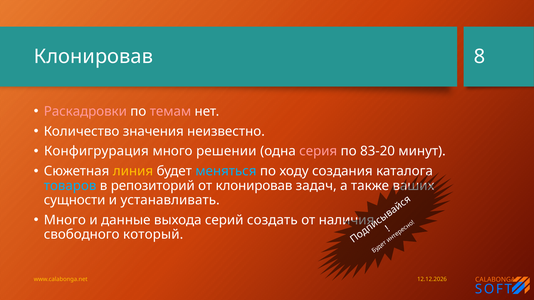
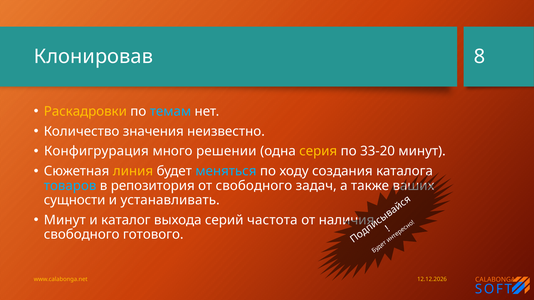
Раскадровки colour: pink -> yellow (85, 111)
темам colour: pink -> light blue (170, 111)
серия colour: pink -> yellow (318, 151)
83-20: 83-20 -> 33-20 (378, 151)
репозиторий: репозиторий -> репозитория (153, 186)
от клонировав: клонировав -> свободного (254, 186)
Много: Много -> Минут (65, 220)
данные: данные -> каталог (126, 220)
создать: создать -> частота (272, 220)
который: который -> готового (153, 235)
